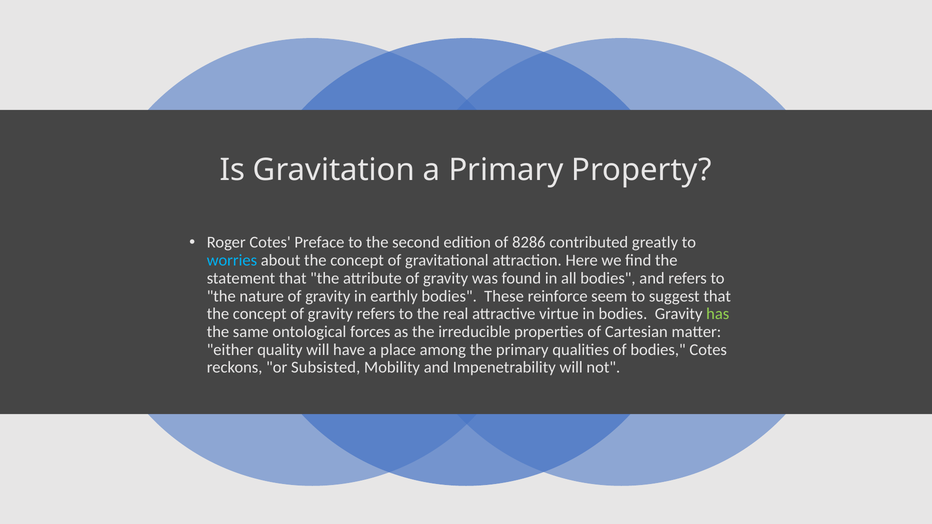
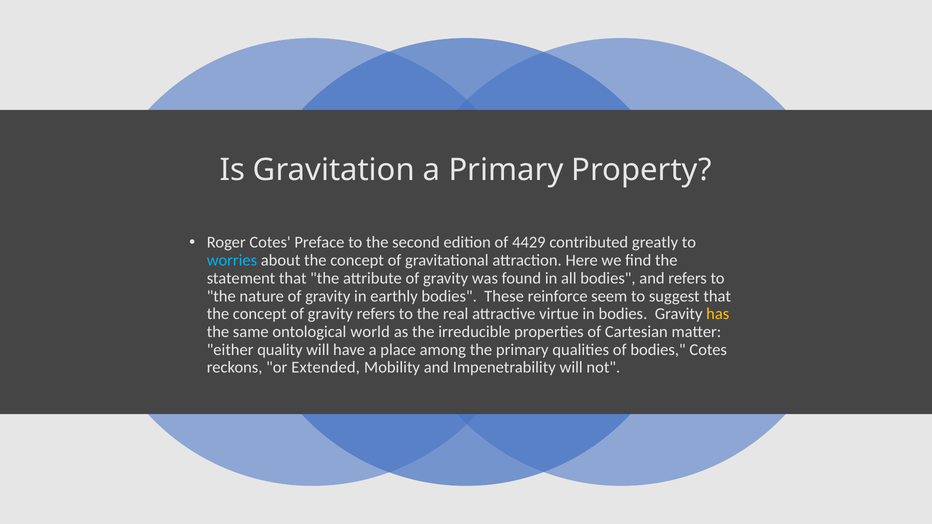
8286: 8286 -> 4429 (529, 243)
has colour: light green -> yellow (718, 314)
forces: forces -> world (370, 332)
Subsisted: Subsisted -> Extended (326, 368)
